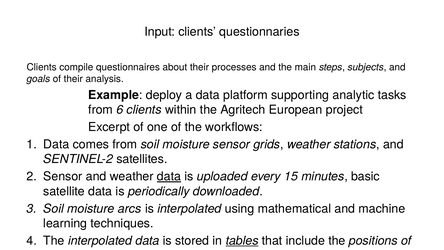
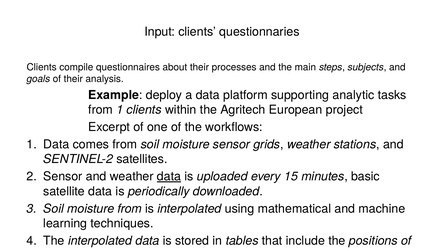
from 6: 6 -> 1 (120, 110)
moisture arcs: arcs -> from (130, 208)
tables underline: present -> none (242, 240)
